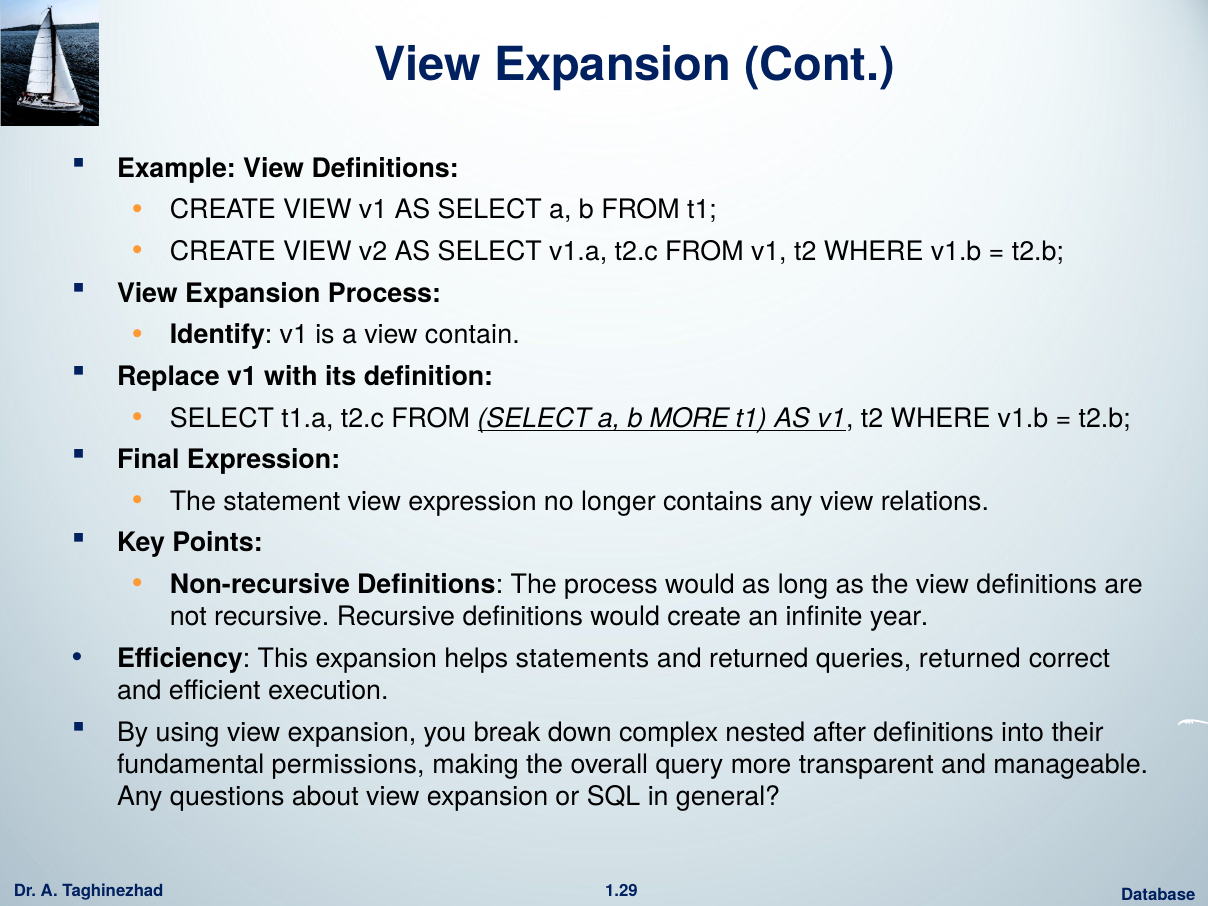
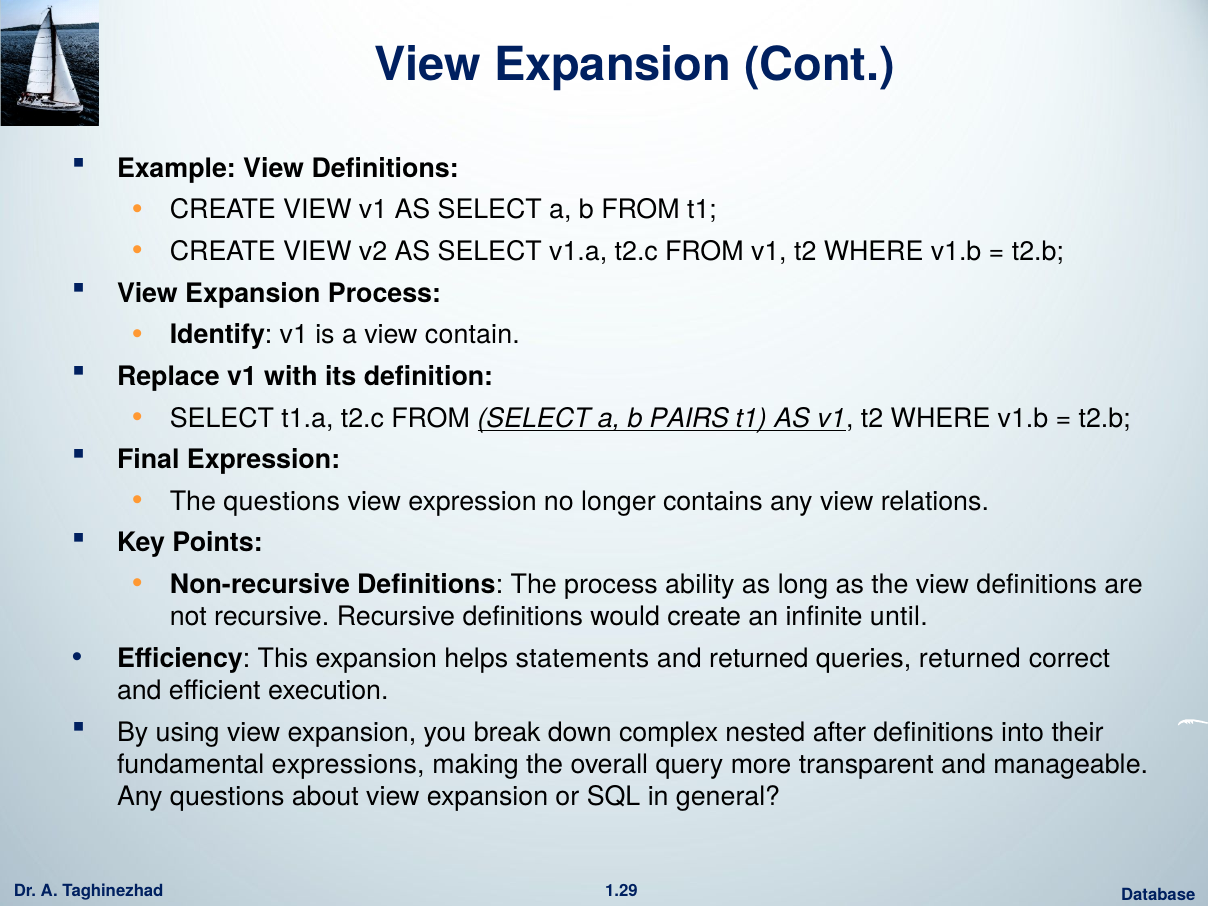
b MORE: MORE -> PAIRS (689, 418)
The statement: statement -> questions (282, 501)
process would: would -> ability (700, 585)
year: year -> until (899, 617)
permissions: permissions -> expressions (348, 764)
